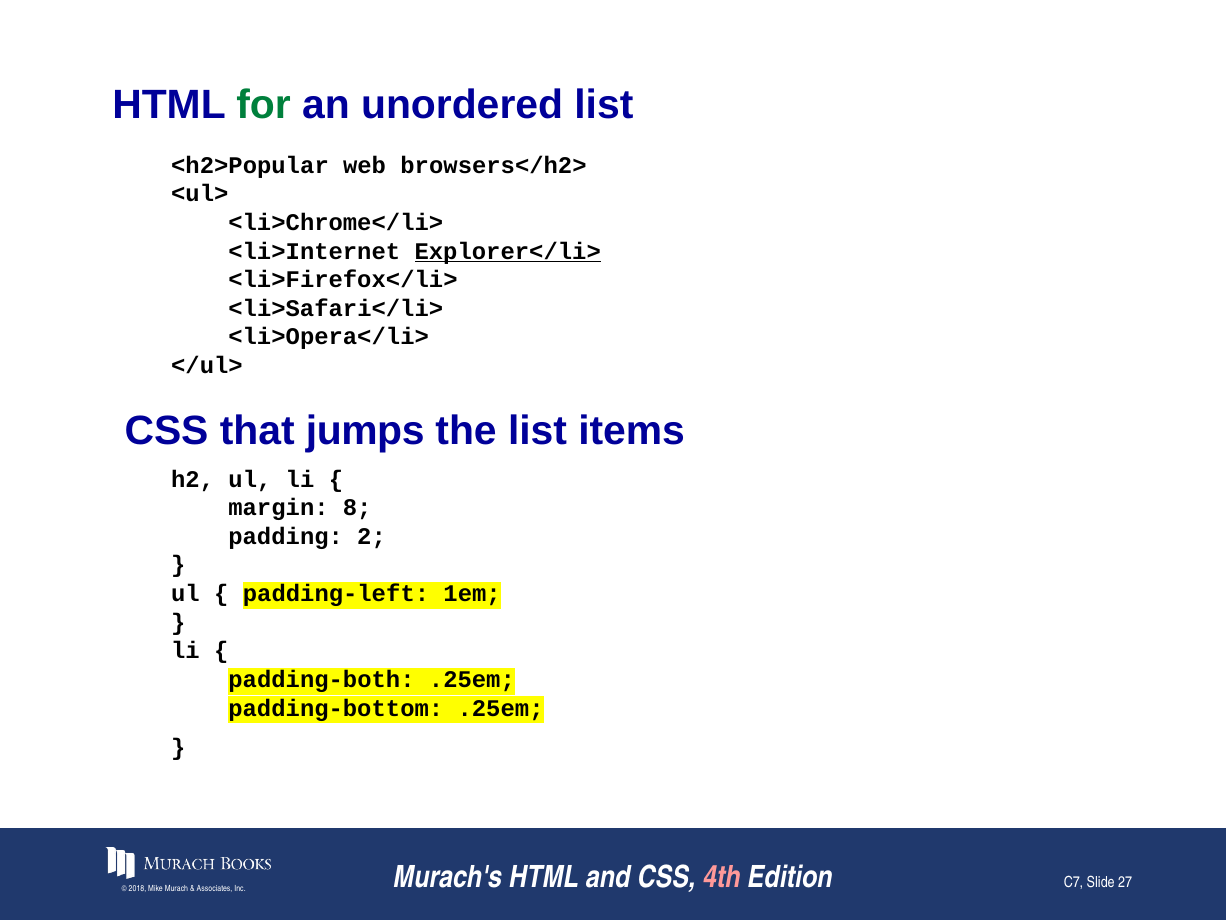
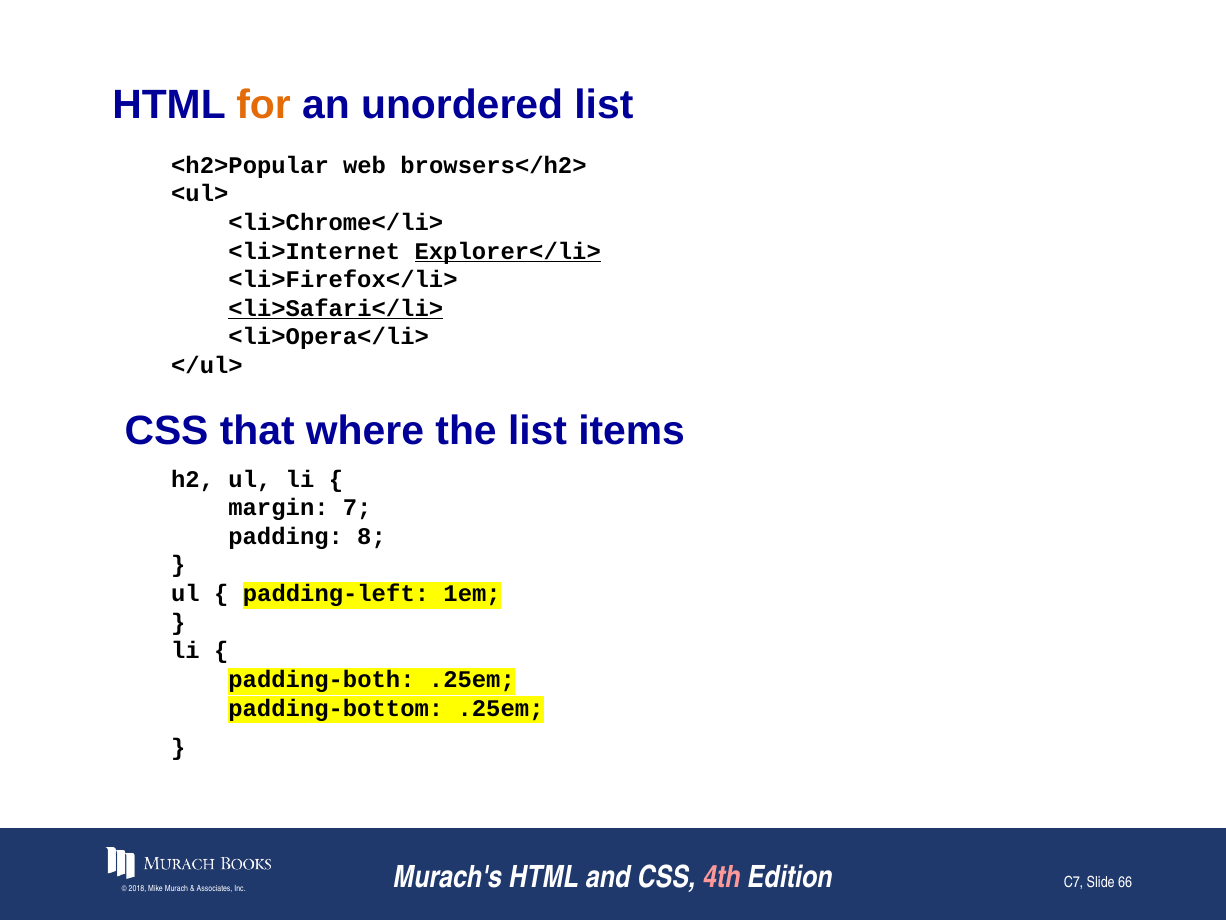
for colour: green -> orange (264, 105)
<li>Safari</li> underline: none -> present (336, 308)
jumps: jumps -> where (365, 431)
8: 8 -> 7 (357, 508)
2: 2 -> 8 (372, 536)
27: 27 -> 66 (1125, 882)
